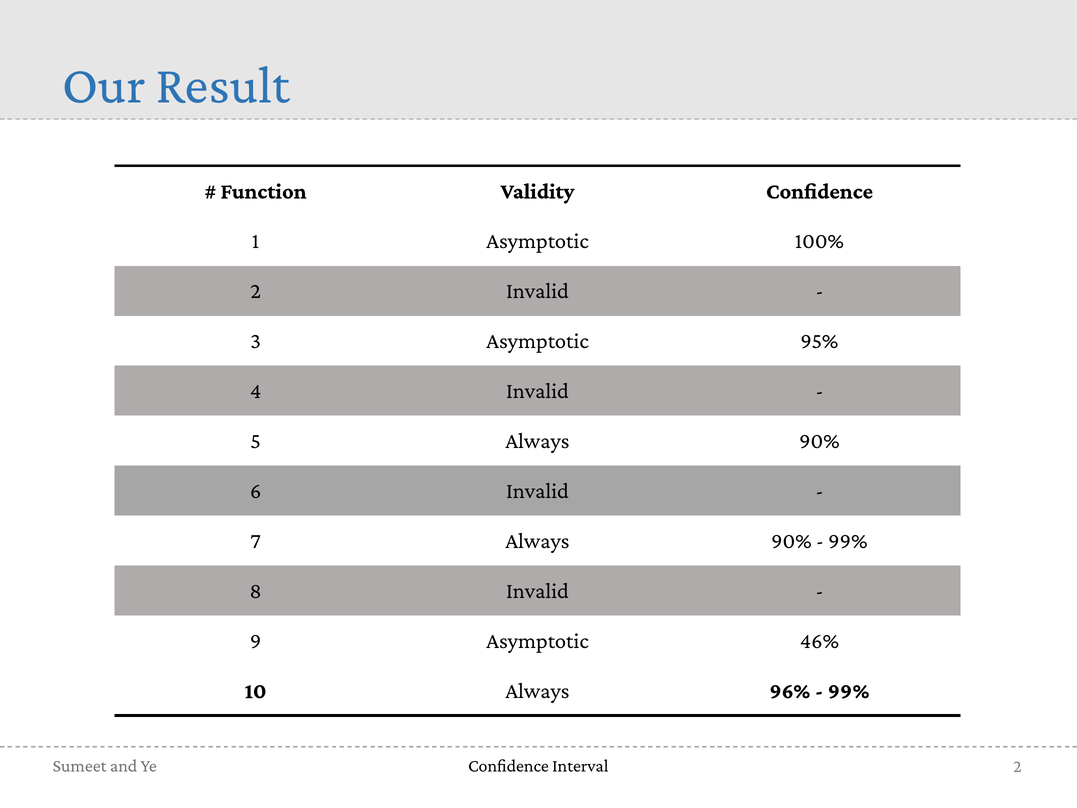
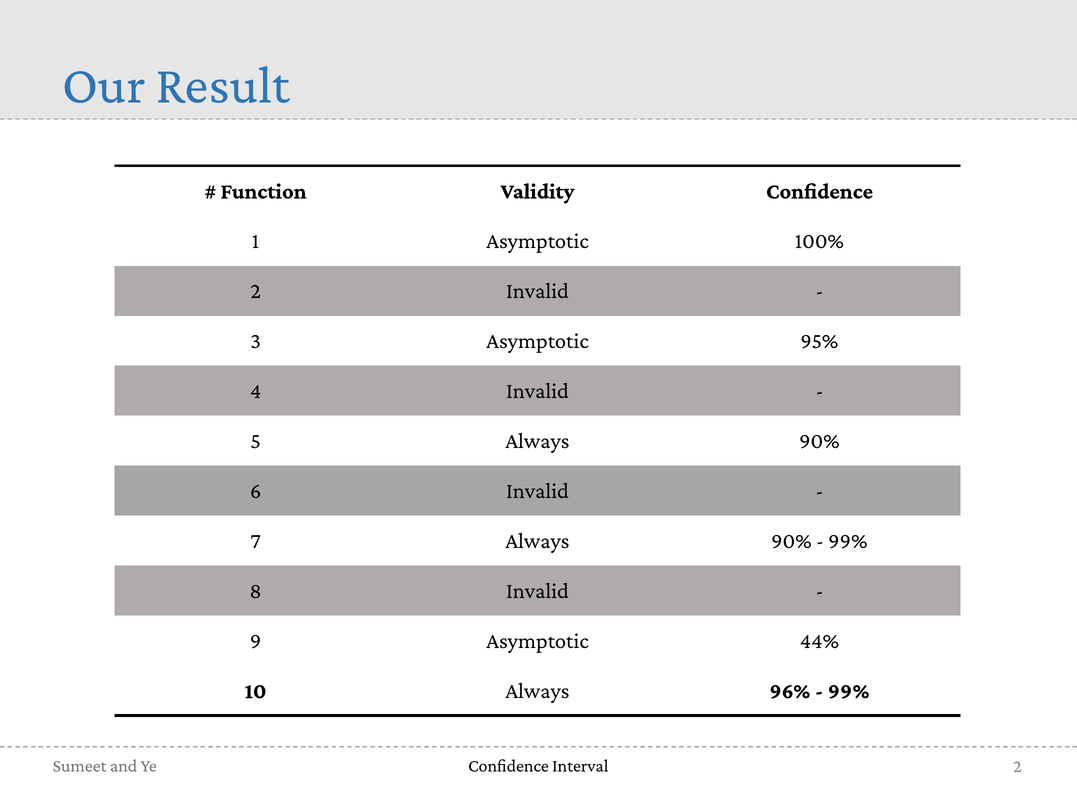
46%: 46% -> 44% (819, 641)
